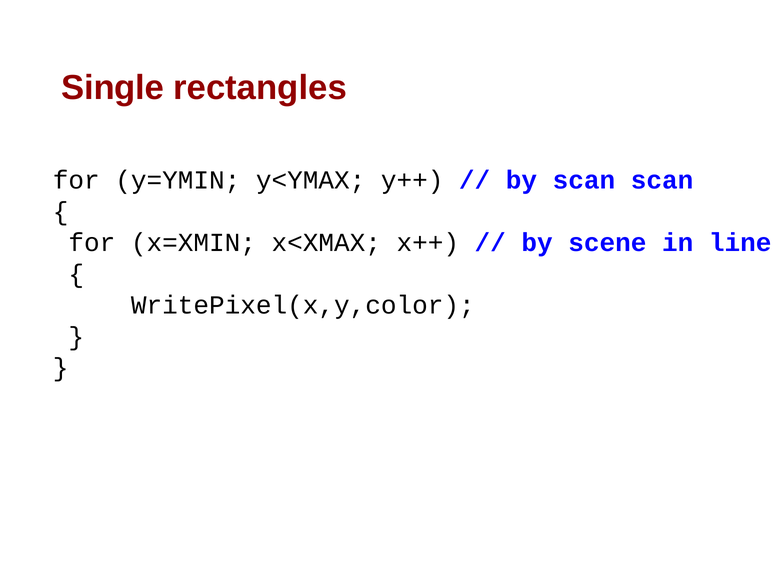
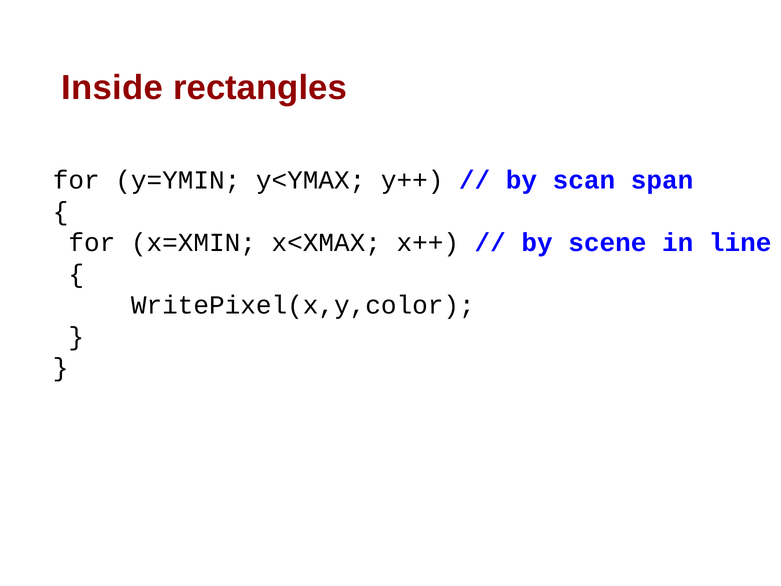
Single: Single -> Inside (112, 88)
scan scan: scan -> span (662, 180)
